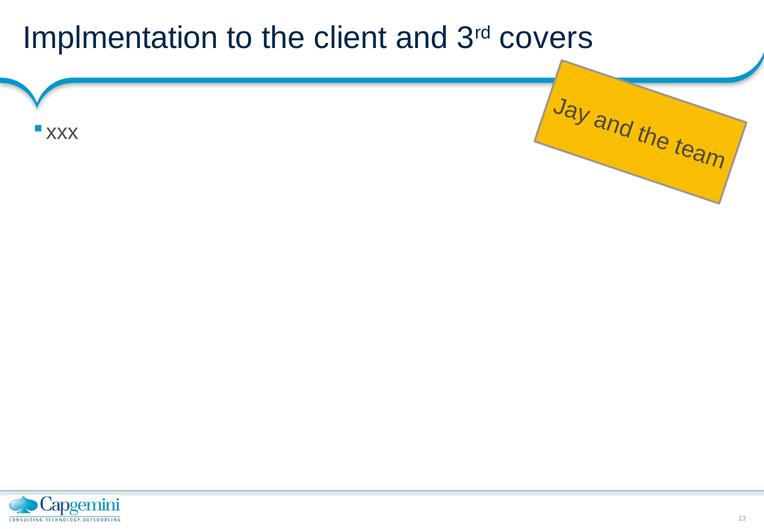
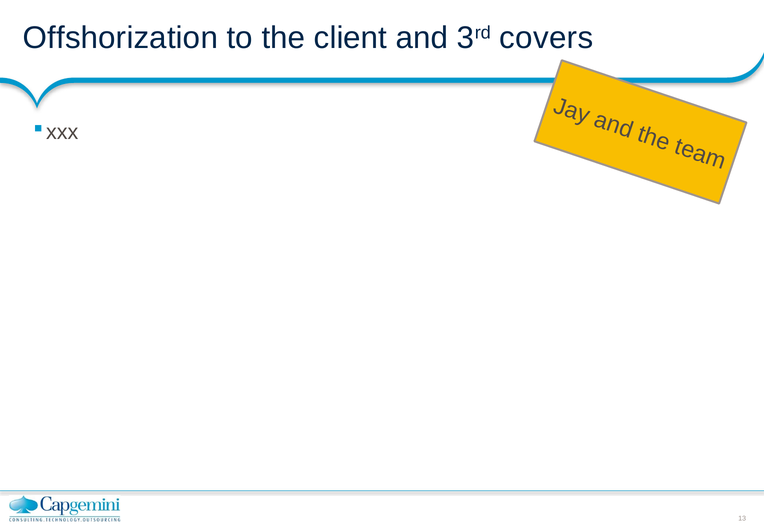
Implmentation: Implmentation -> Offshorization (120, 38)
